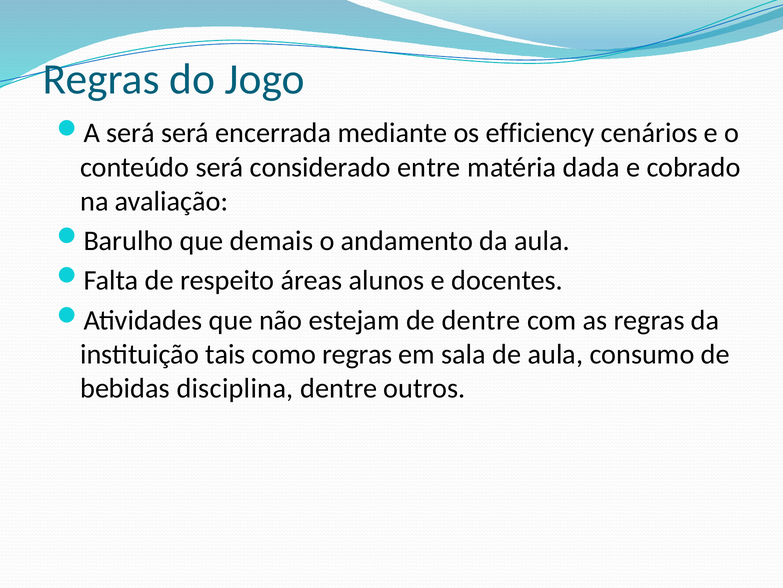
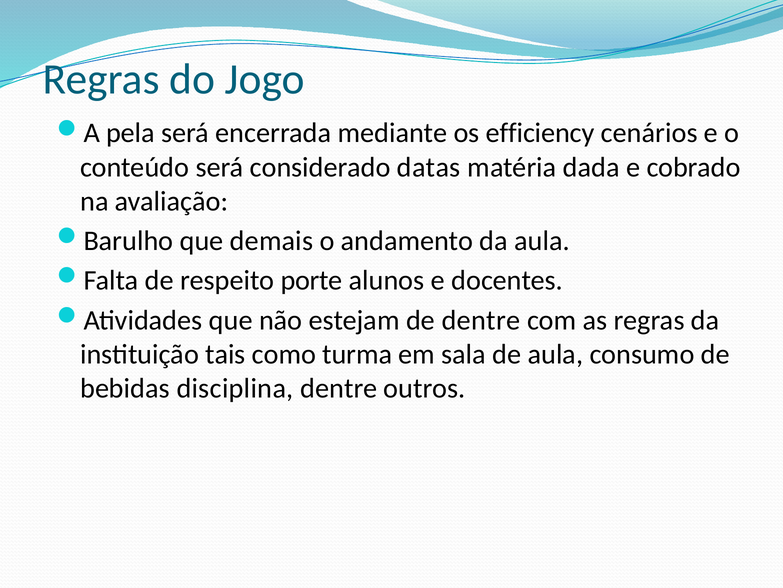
A será: será -> pela (130, 133)
entre: entre -> datas (429, 167)
áreas: áreas -> porte (312, 280)
como regras: regras -> turma (357, 354)
